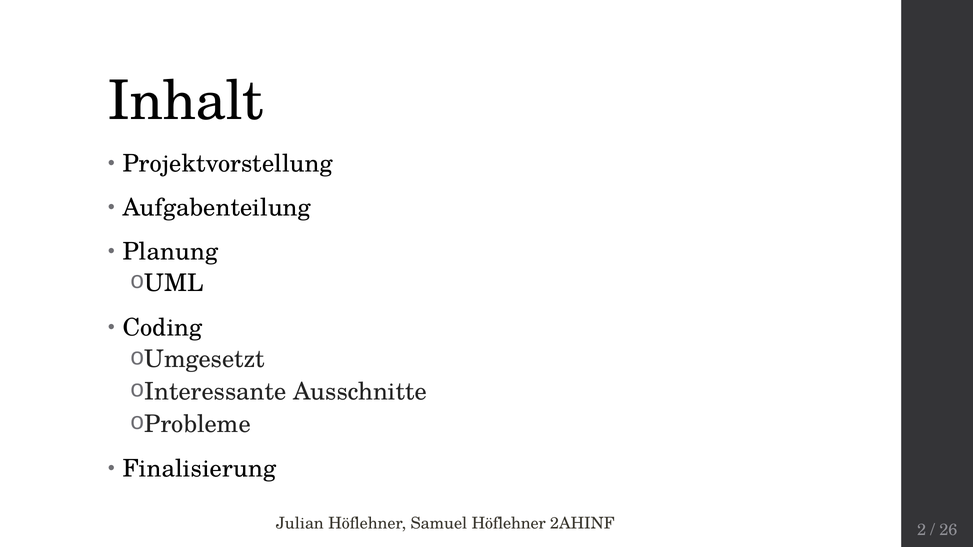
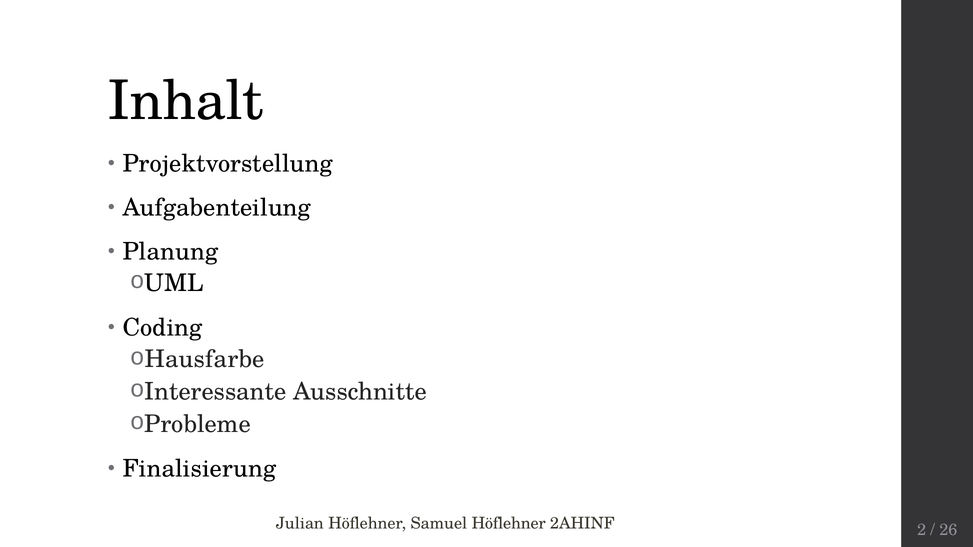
Umgesetzt: Umgesetzt -> Hausfarbe (205, 360)
